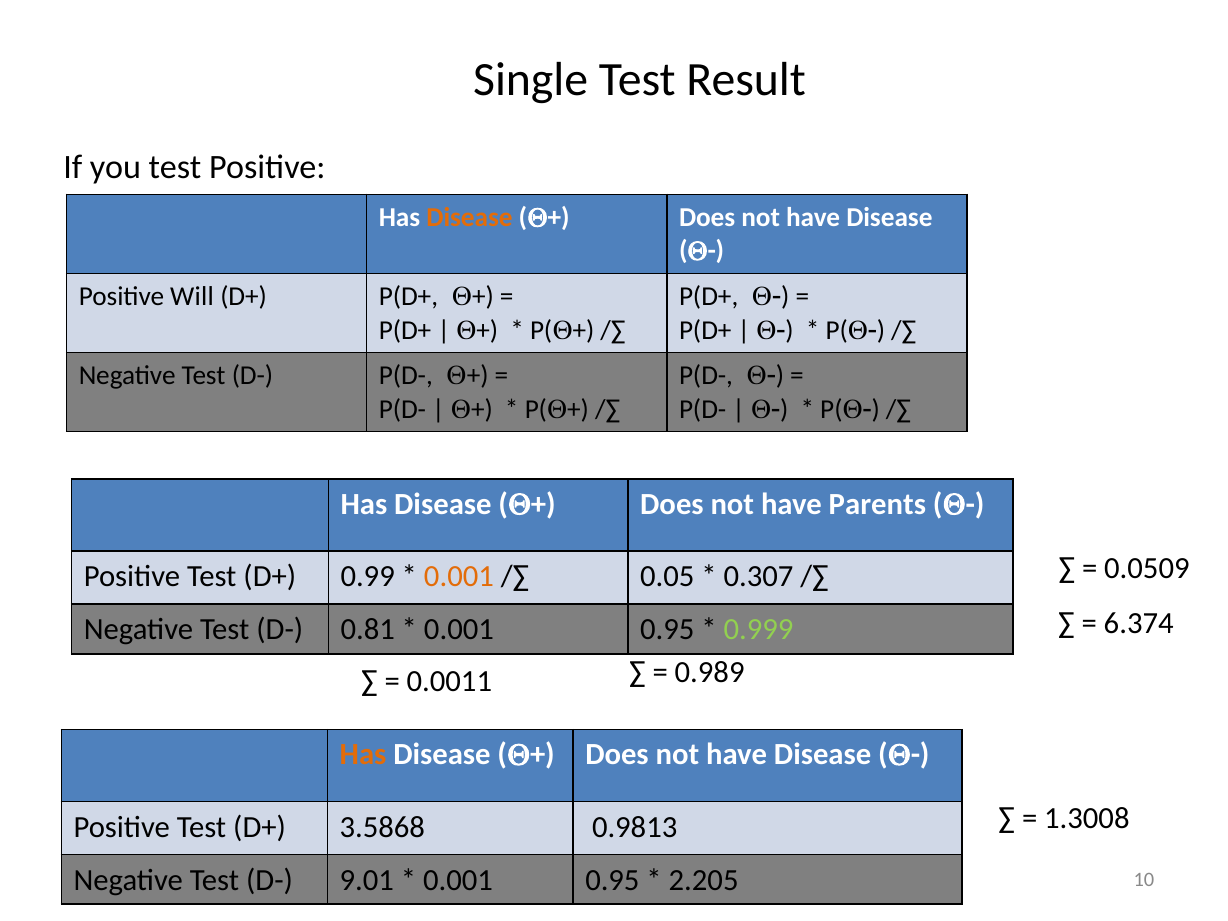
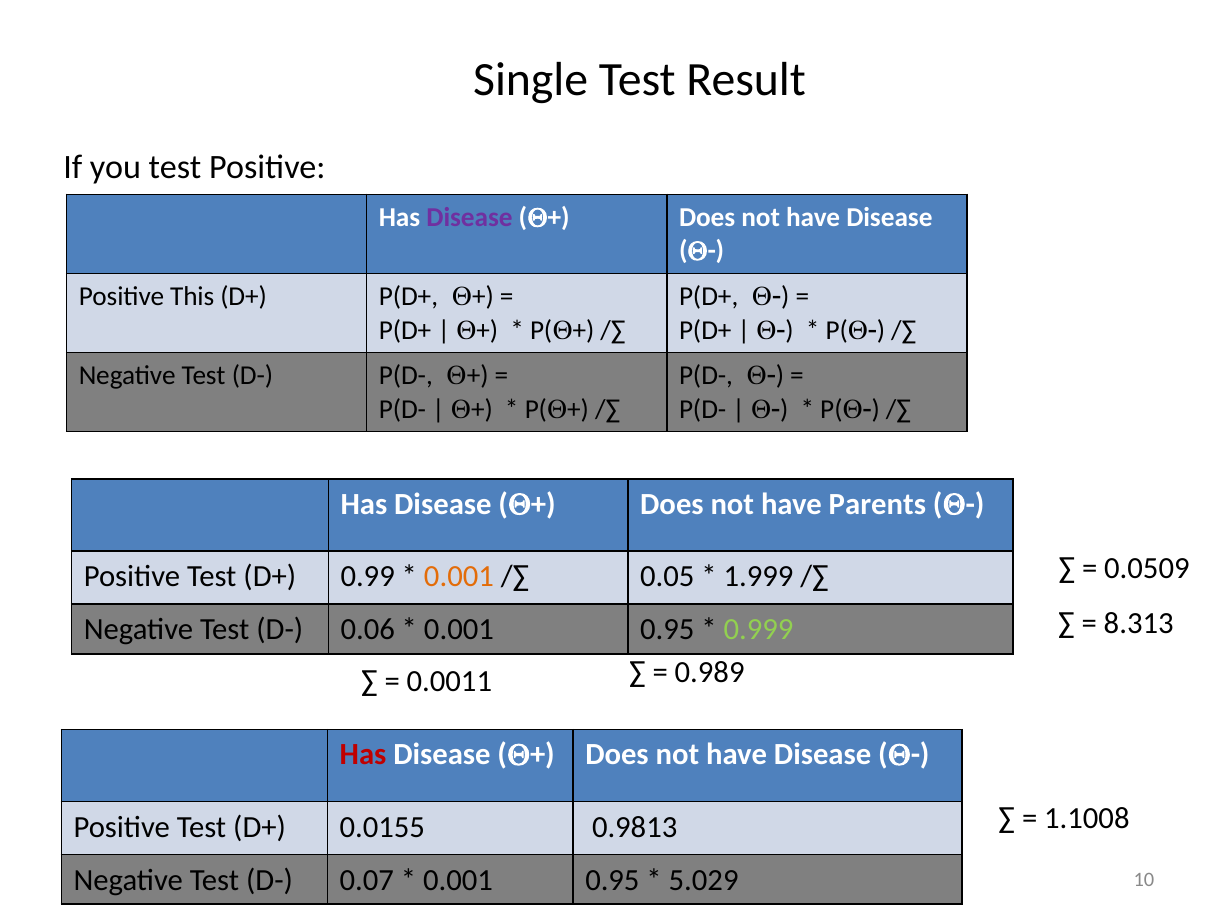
Disease colour: orange -> purple (469, 218)
Will: Will -> This (192, 297)
0.307: 0.307 -> 1.999 (758, 576)
6.374: 6.374 -> 8.313 (1139, 623)
0.81: 0.81 -> 0.06 (368, 629)
Has colour: orange -> red (363, 755)
1.3008: 1.3008 -> 1.1008 (1087, 818)
3.5868: 3.5868 -> 0.0155 (382, 827)
9.01: 9.01 -> 0.07 (367, 880)
2.205: 2.205 -> 5.029 (704, 880)
